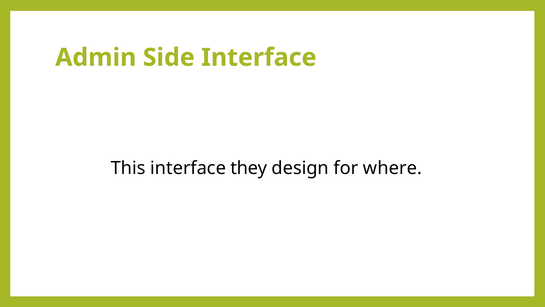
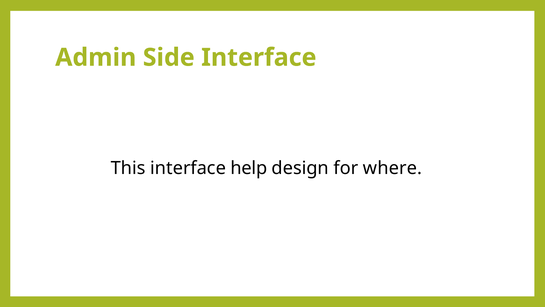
they: they -> help (249, 168)
